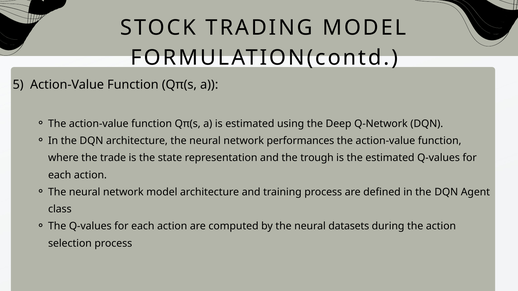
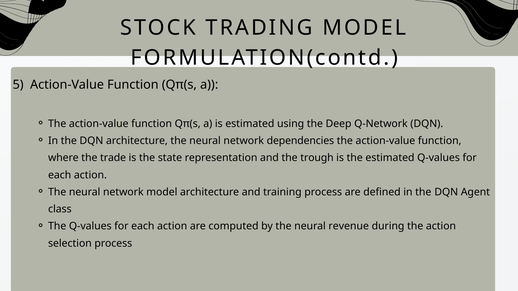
performances: performances -> dependencies (300, 141)
datasets: datasets -> revenue (349, 227)
